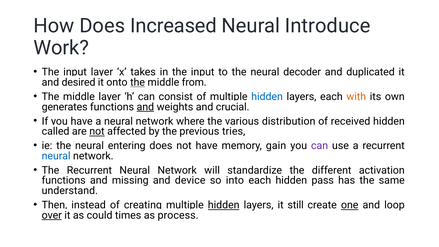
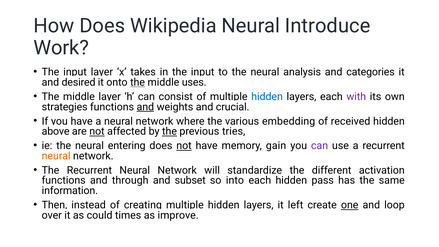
Increased: Increased -> Wikipedia (173, 26)
decoder: decoder -> analysis (302, 72)
duplicated: duplicated -> categories (371, 72)
from: from -> uses (194, 82)
with colour: orange -> purple (356, 97)
generates: generates -> strategies (65, 107)
distribution: distribution -> embedding (289, 121)
called: called -> above (56, 131)
the underline: none -> present (170, 131)
not underline: none -> present (184, 146)
neural colour: blue -> orange (56, 156)
missing: missing -> through (130, 180)
device: device -> subset (190, 180)
understand: understand -> information (70, 191)
hidden underline: present -> none (224, 205)
still: still -> left (296, 205)
over underline: present -> none (52, 215)
process: process -> improve (178, 215)
